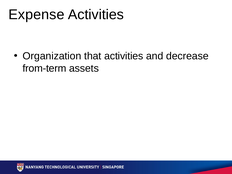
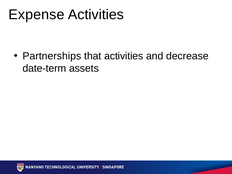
Organization: Organization -> Partnerships (52, 56)
from-term: from-term -> date-term (44, 68)
